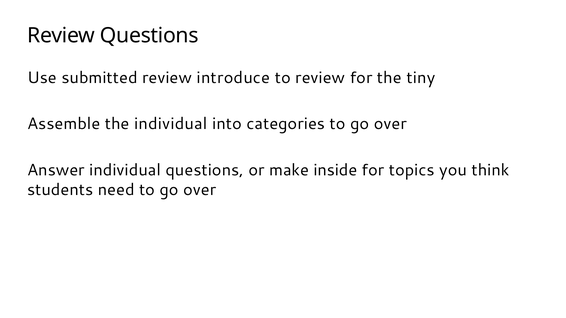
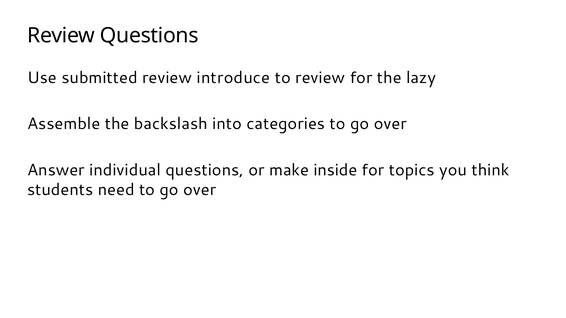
tiny: tiny -> lazy (421, 78)
the individual: individual -> backslash (171, 124)
